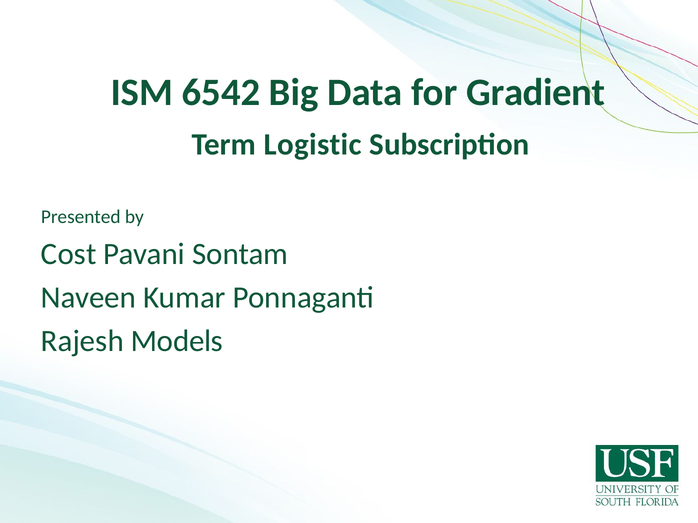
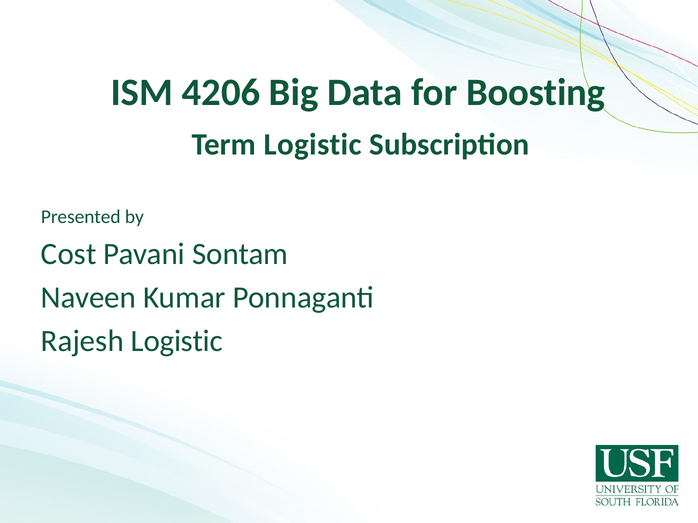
6542: 6542 -> 4206 (221, 93)
Gradient: Gradient -> Boosting (536, 93)
Rajesh Models: Models -> Logistic (177, 341)
